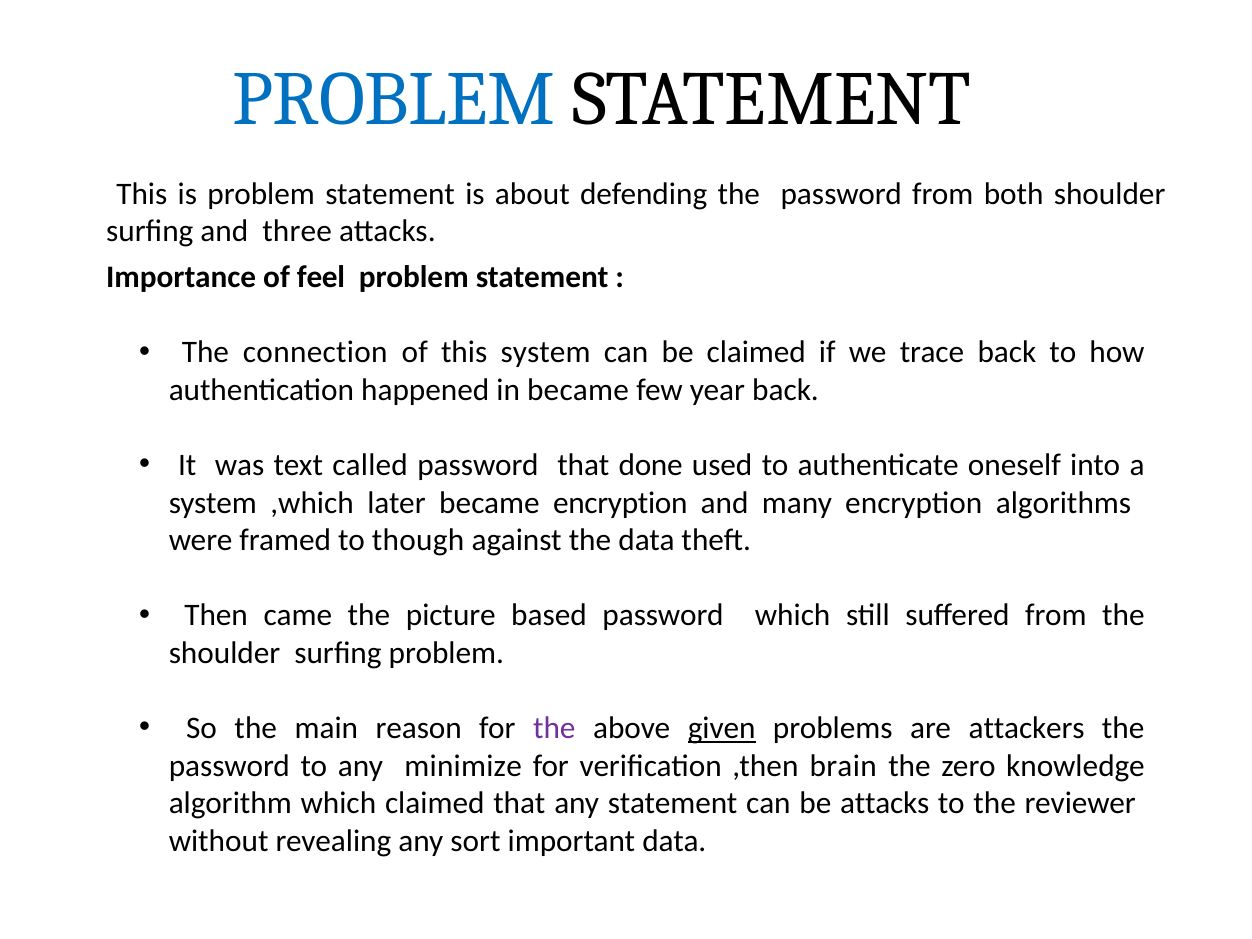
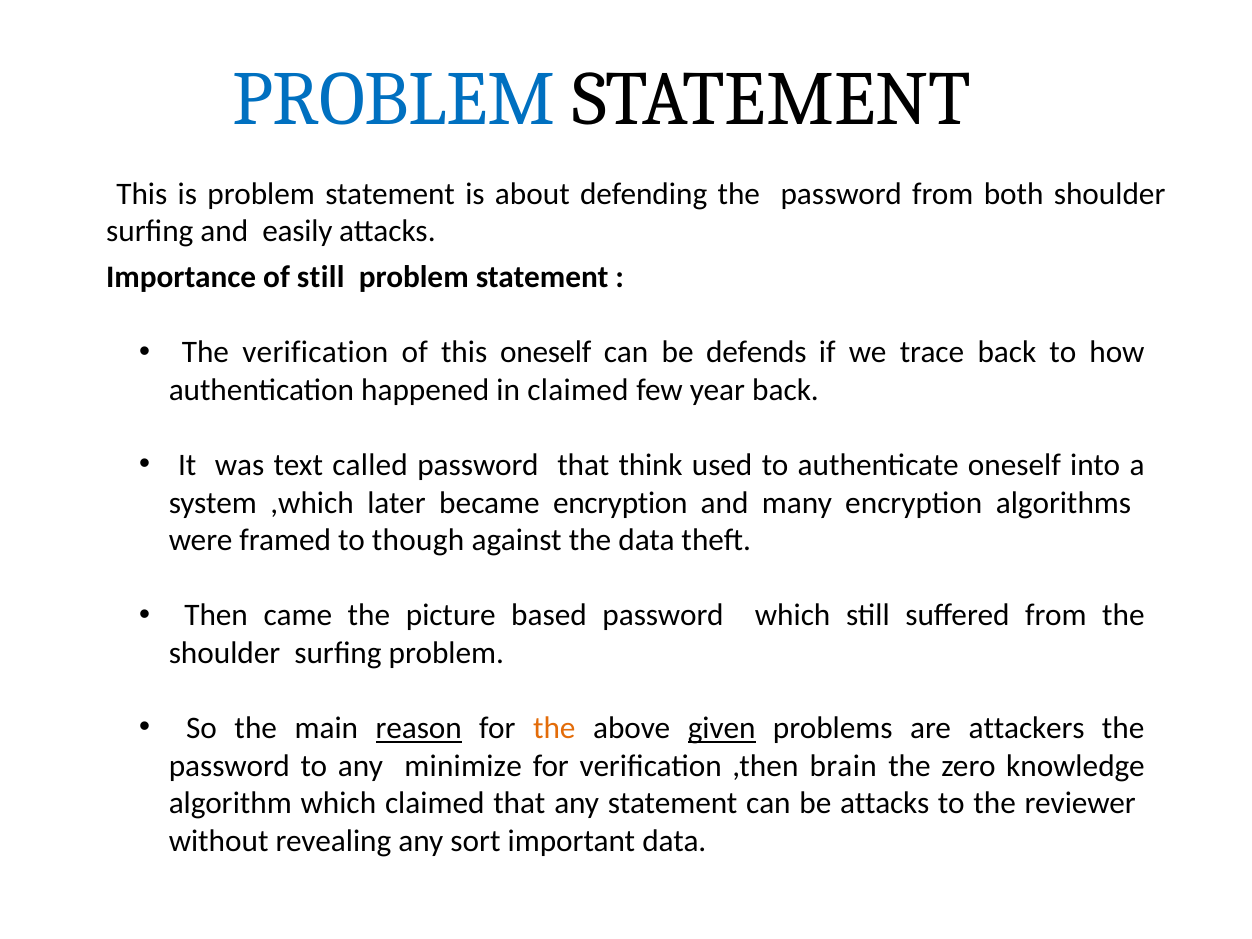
three: three -> easily (297, 232)
of feel: feel -> still (321, 277)
The connection: connection -> verification (315, 353)
this system: system -> oneself (546, 353)
be claimed: claimed -> defends (756, 353)
in became: became -> claimed (578, 390)
done: done -> think (651, 465)
reason underline: none -> present (419, 728)
the colour: purple -> orange (554, 728)
